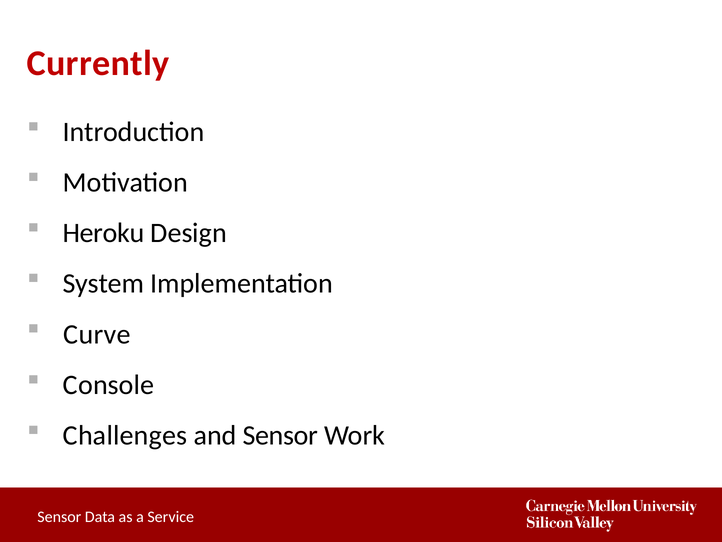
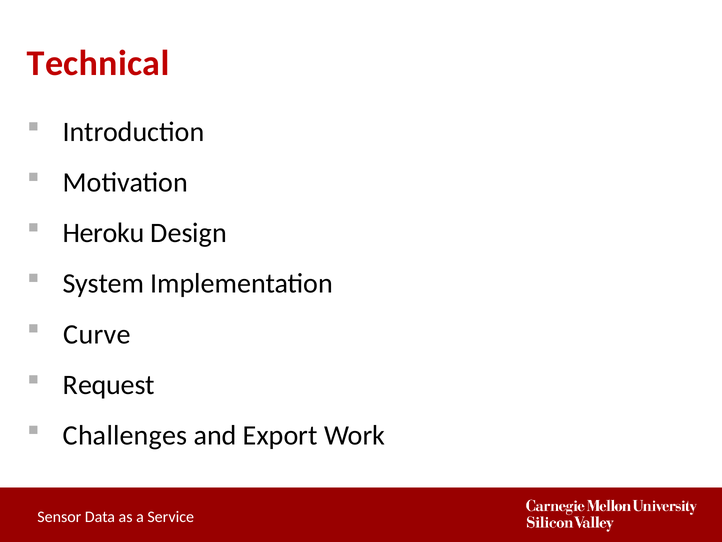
Currently: Currently -> Technical (98, 63)
Console: Console -> Request (109, 385)
and Sensor: Sensor -> Export (280, 435)
